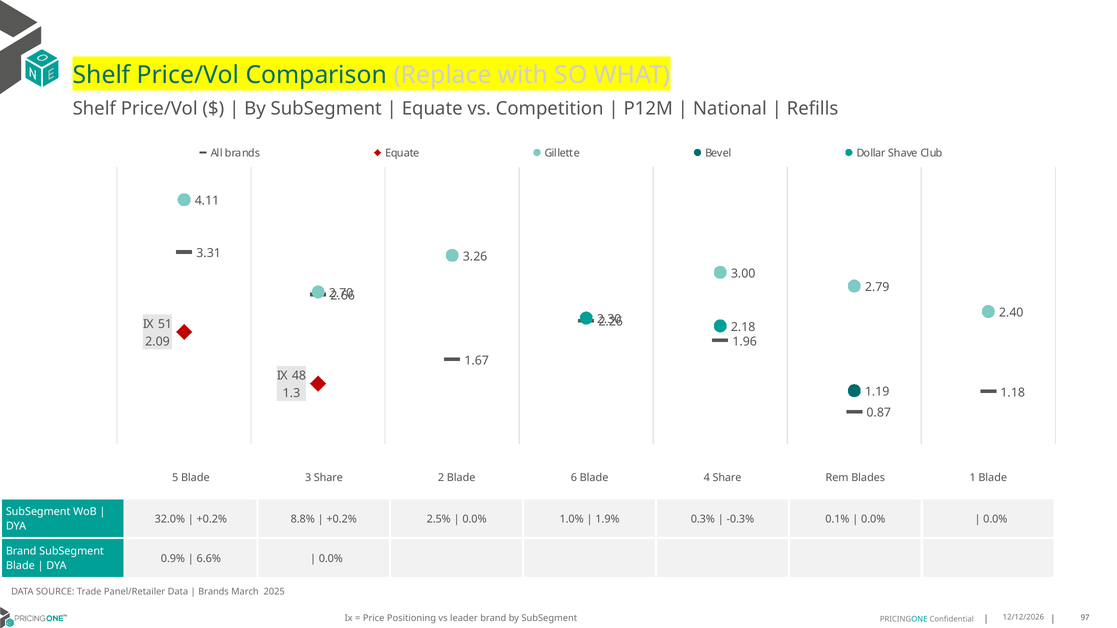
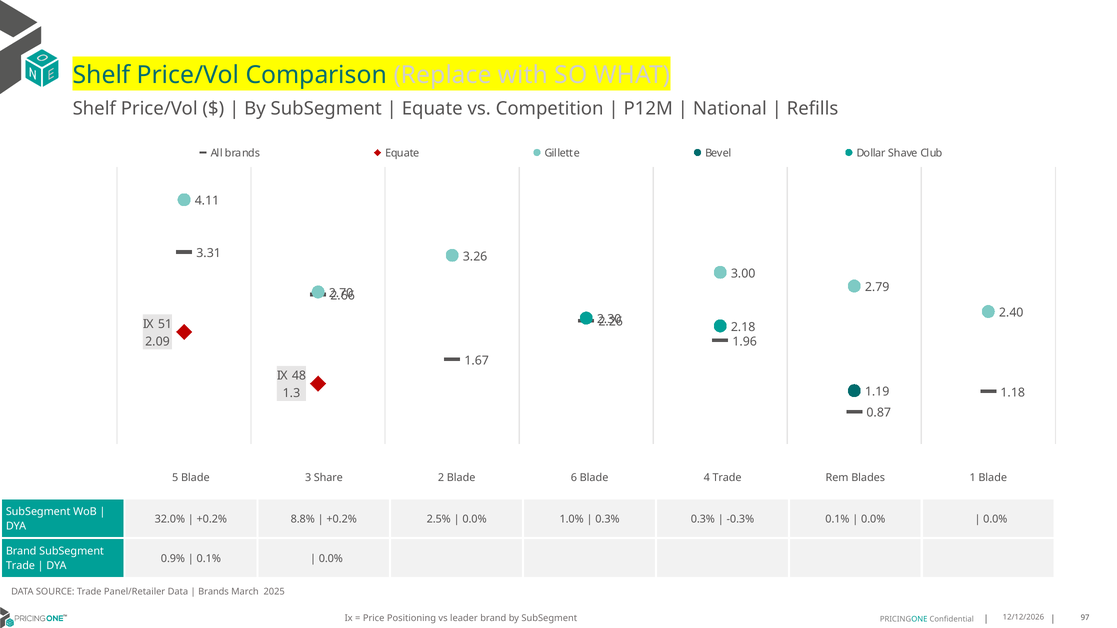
4 Share: Share -> Trade (727, 478)
1.9%: 1.9% -> 0.3% (607, 519)
6.6%: 6.6% -> 0.1% (209, 559)
Blade: Blade -> Trade (20, 566)
